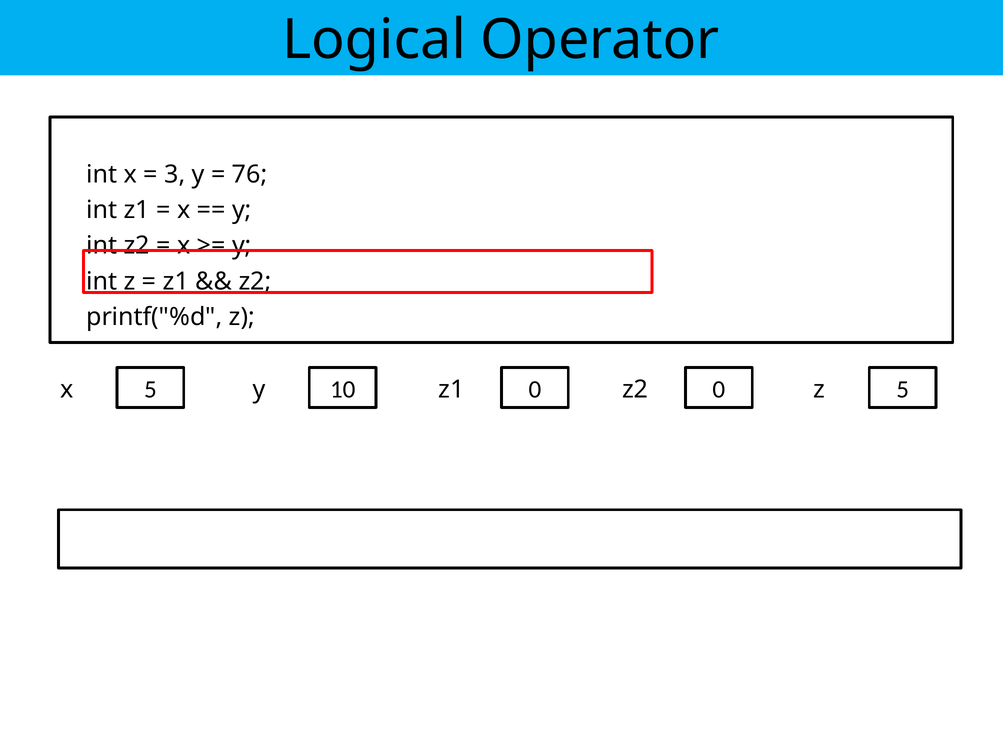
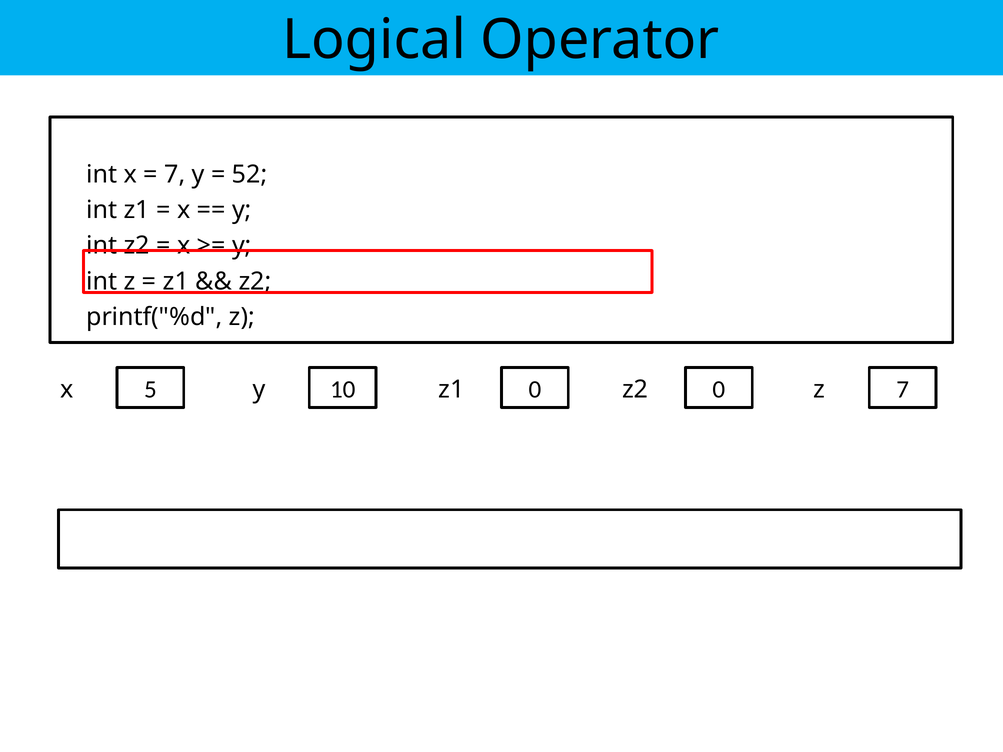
3: 3 -> 7 (175, 174)
76: 76 -> 52 (250, 174)
z2 5: 5 -> 7 (903, 389)
